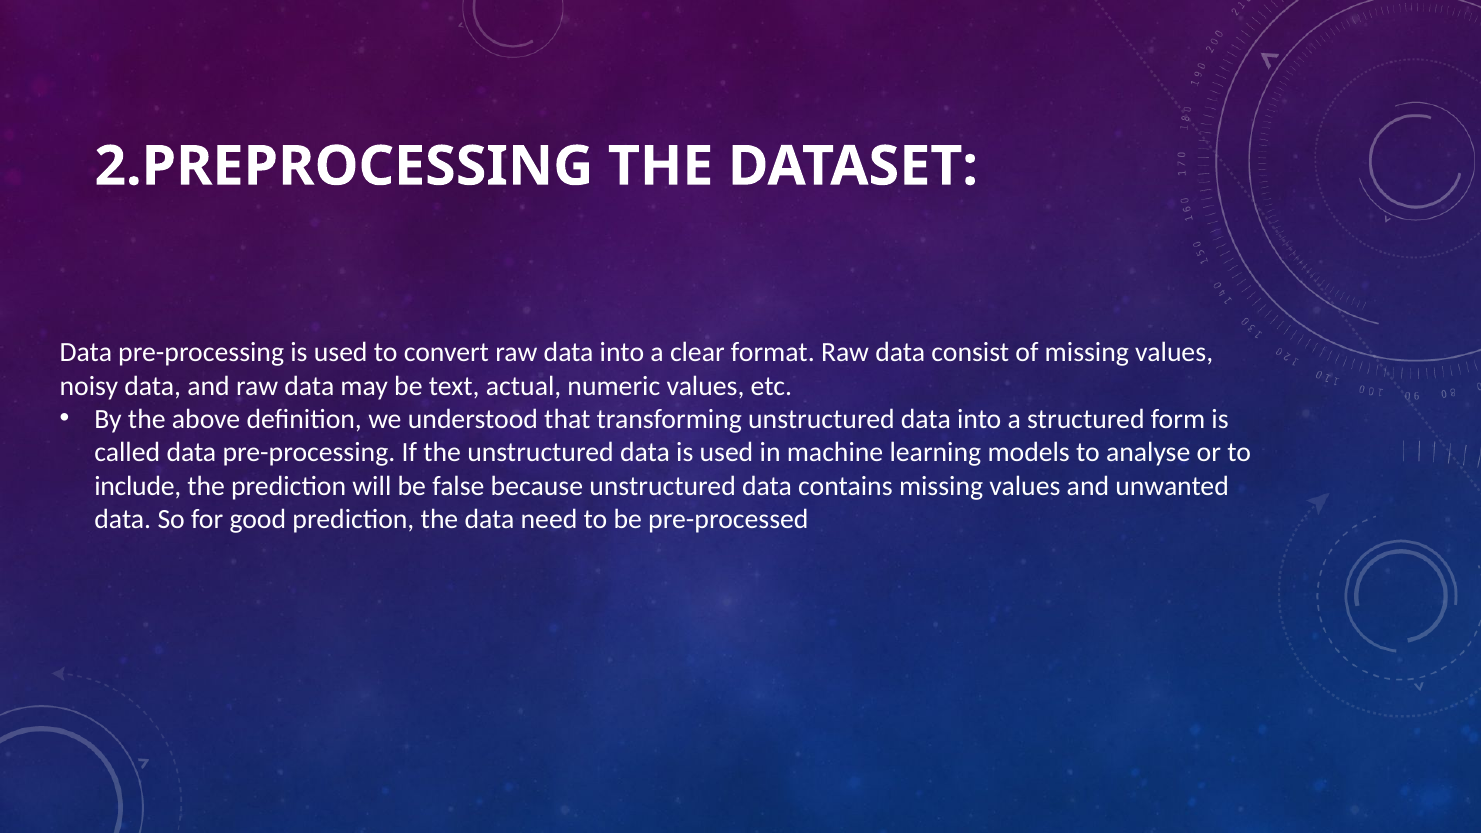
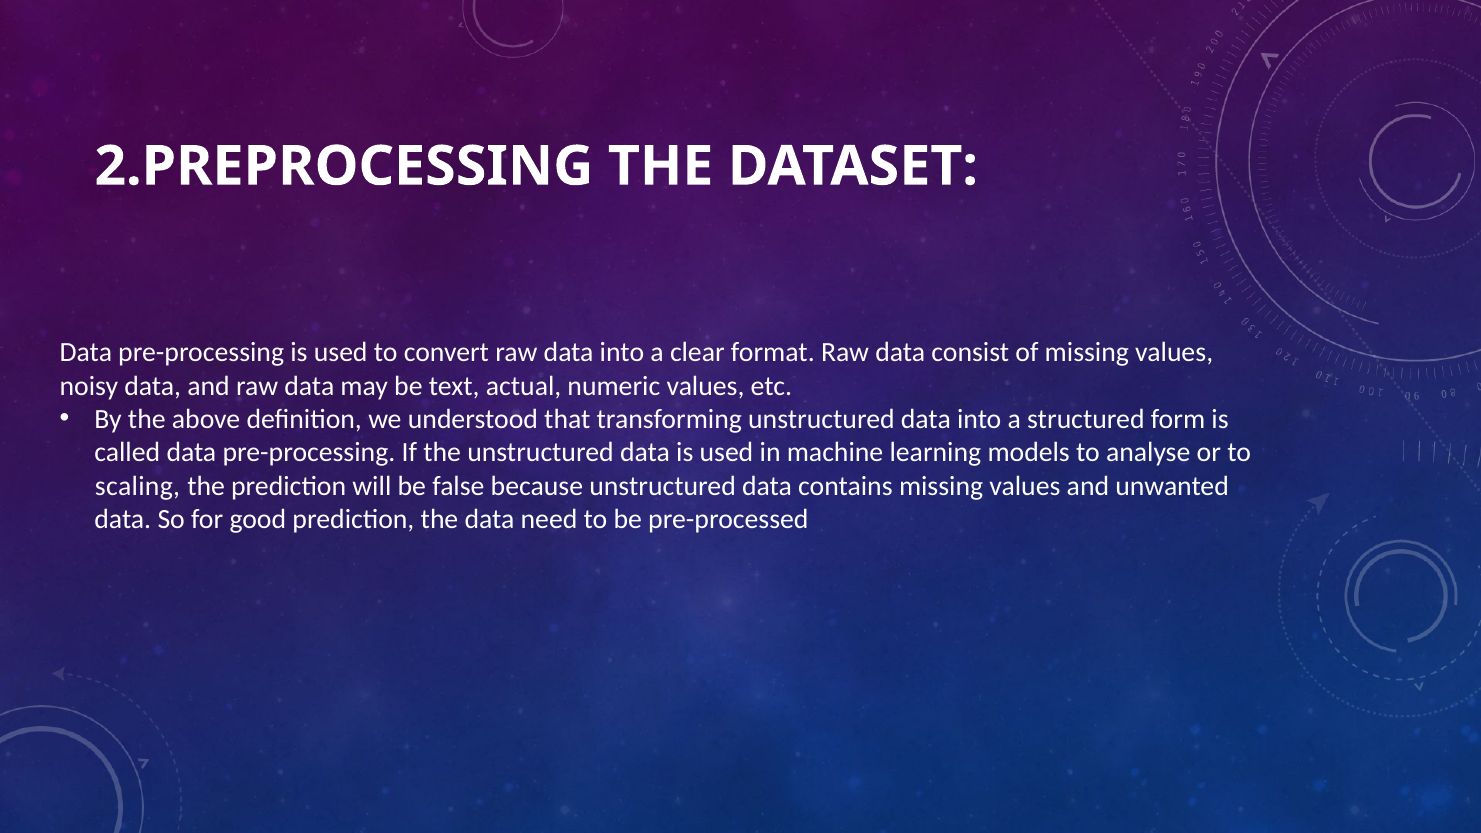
include: include -> scaling (138, 486)
